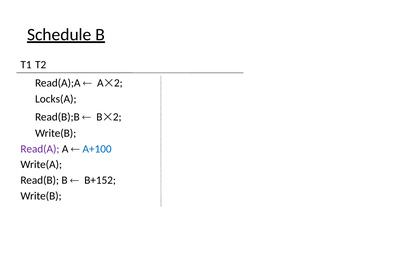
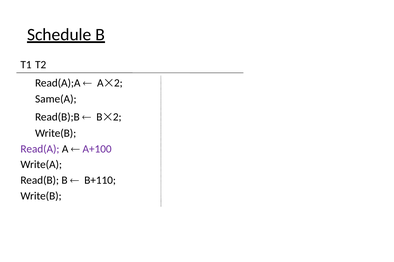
Locks(A: Locks(A -> Same(A (56, 99)
A+100 colour: blue -> purple (97, 149)
B+152: B+152 -> B+110 (100, 181)
